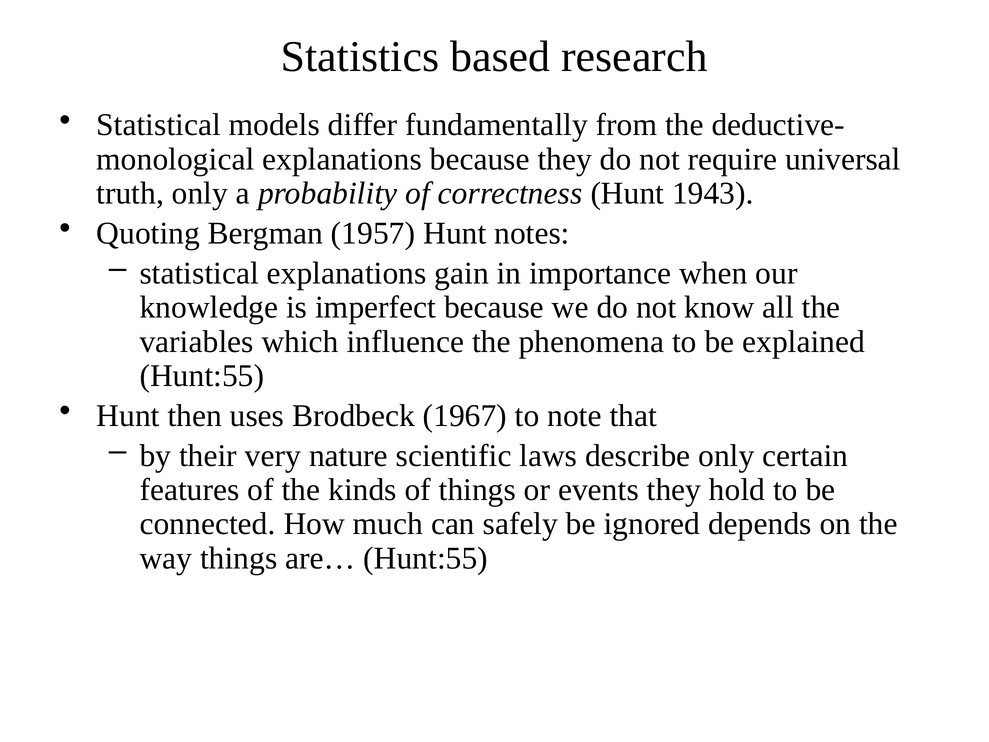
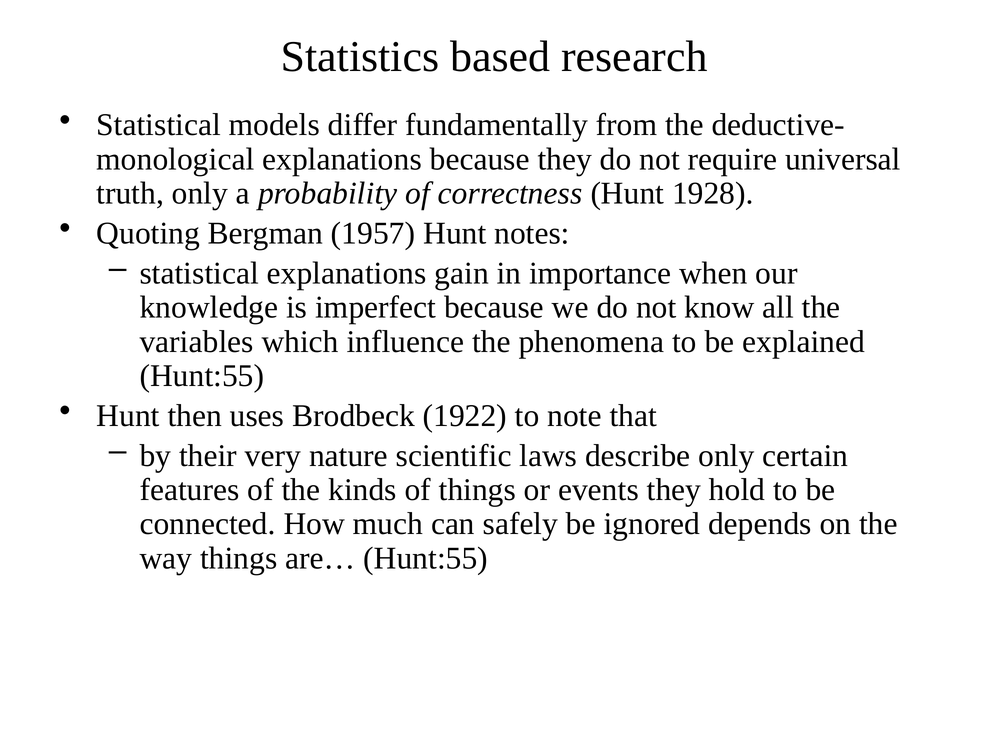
1943: 1943 -> 1928 (713, 193)
1967: 1967 -> 1922 (465, 416)
